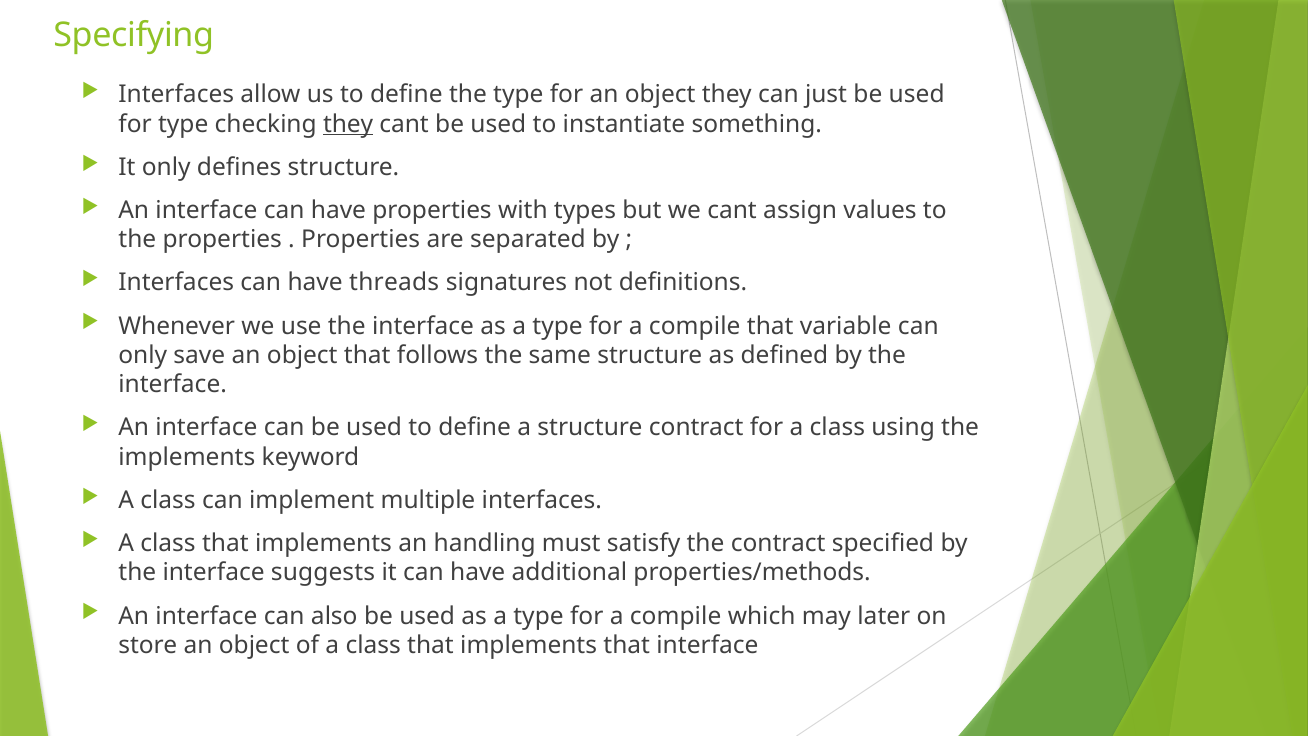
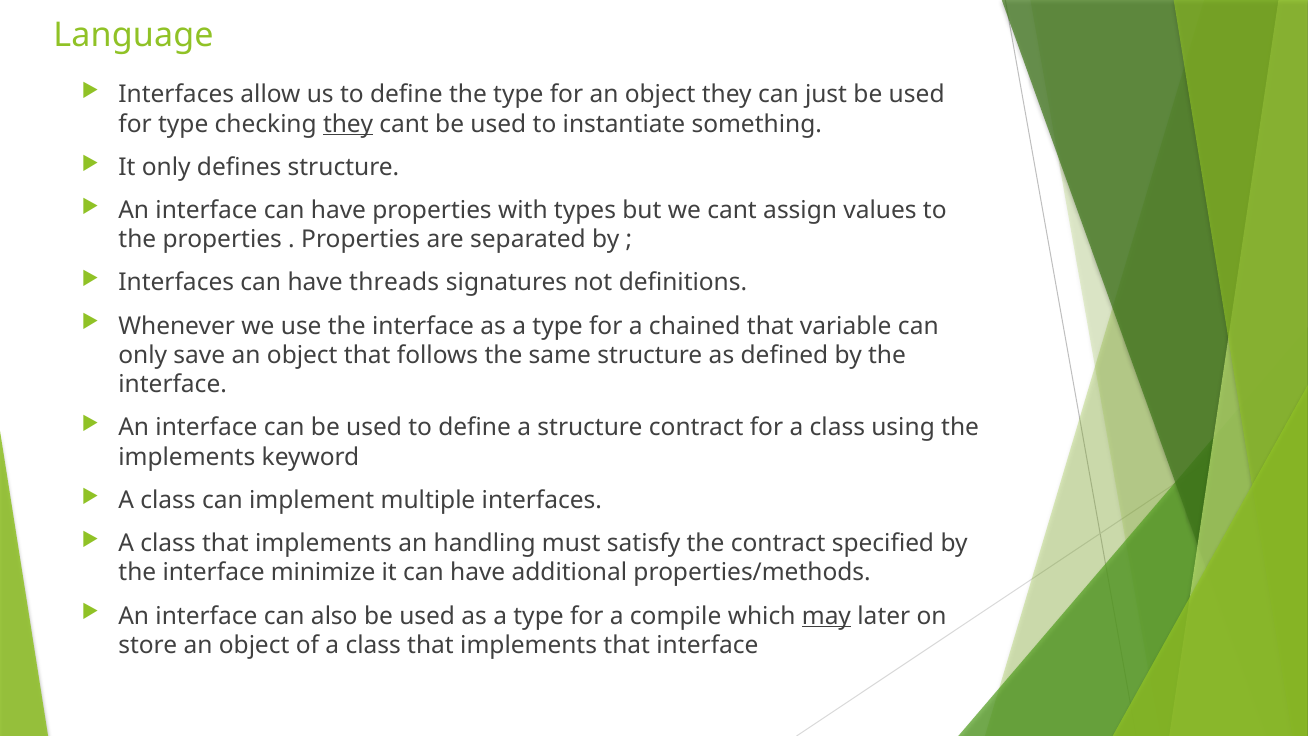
Specifying: Specifying -> Language (133, 36)
compile: compile -> chained (695, 326)
suggests: suggests -> minimize (323, 573)
may underline: none -> present (826, 616)
